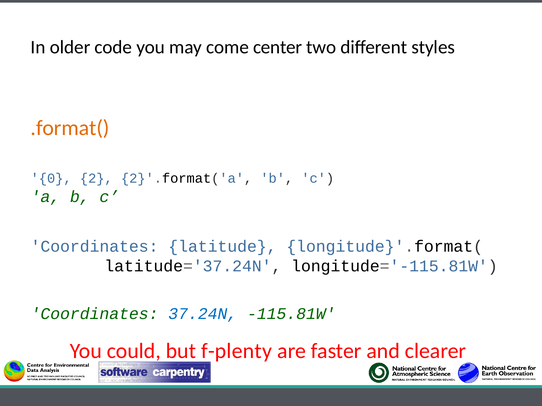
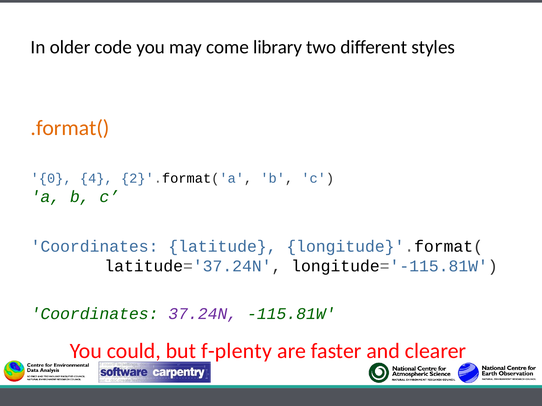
center: center -> library (278, 47)
2: 2 -> 4 (96, 179)
37.24N colour: blue -> purple (203, 314)
